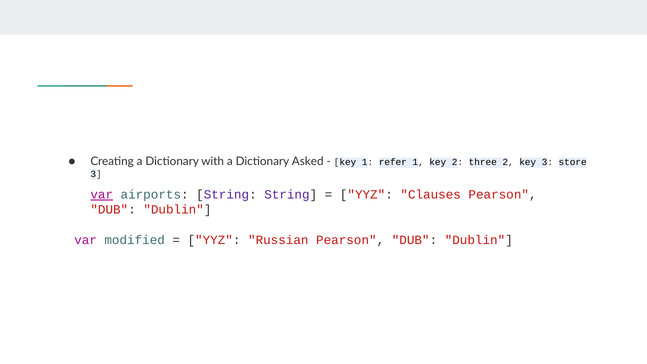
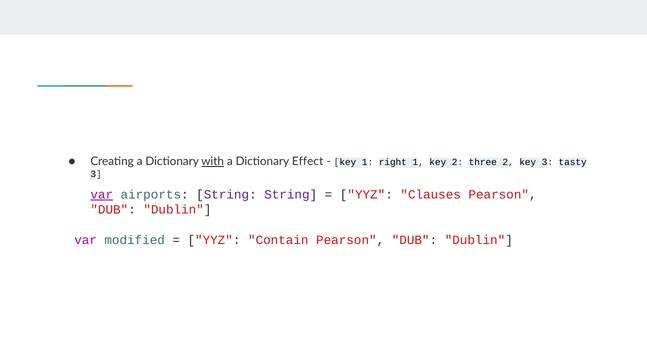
with underline: none -> present (213, 161)
Asked: Asked -> Effect (308, 161)
refer: refer -> right (393, 162)
store: store -> tasty (573, 162)
Russian: Russian -> Contain (278, 240)
